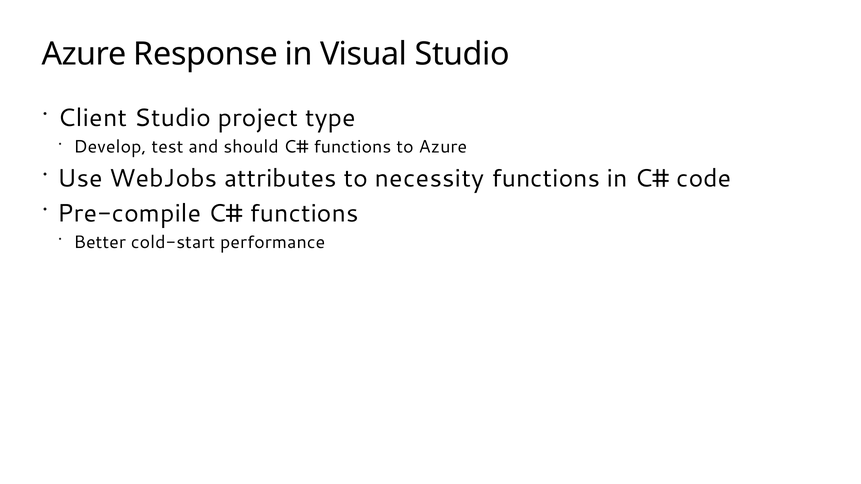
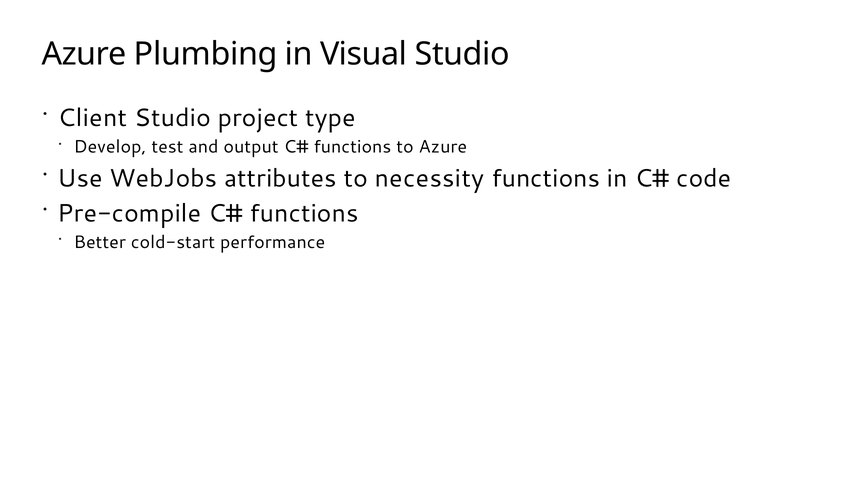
Response: Response -> Plumbing (206, 54)
should: should -> output (251, 147)
